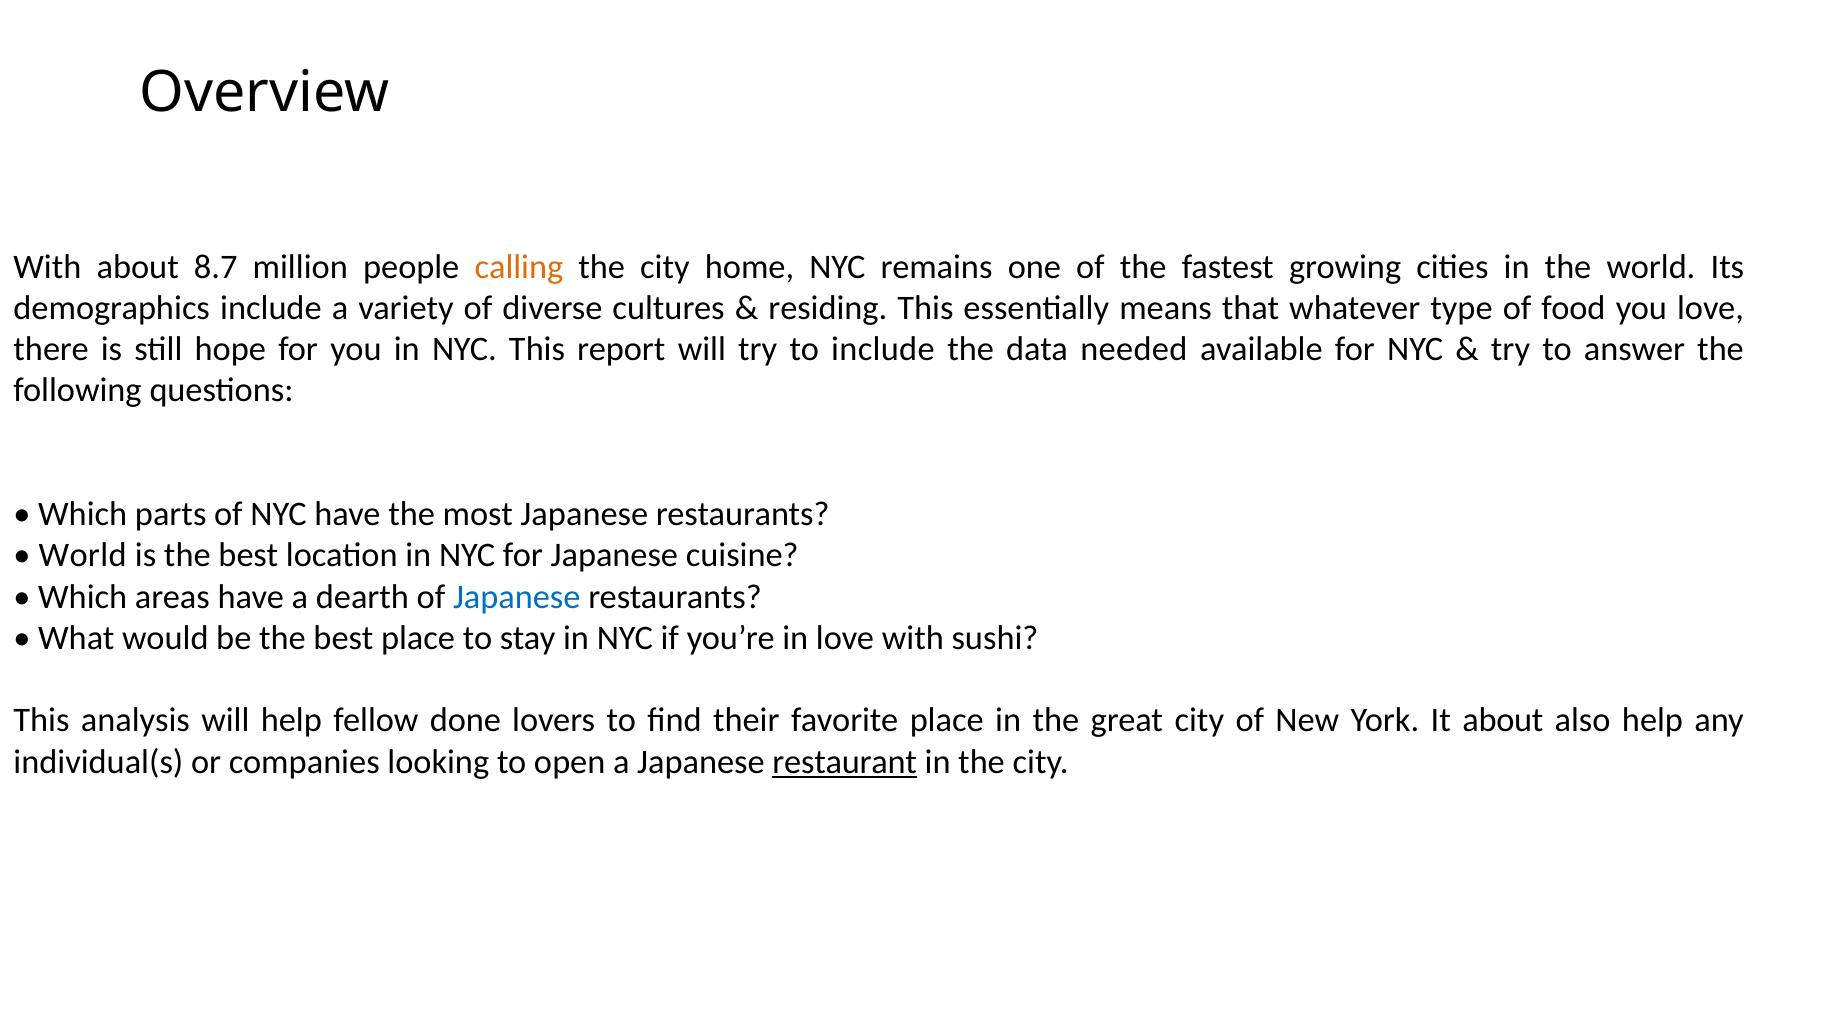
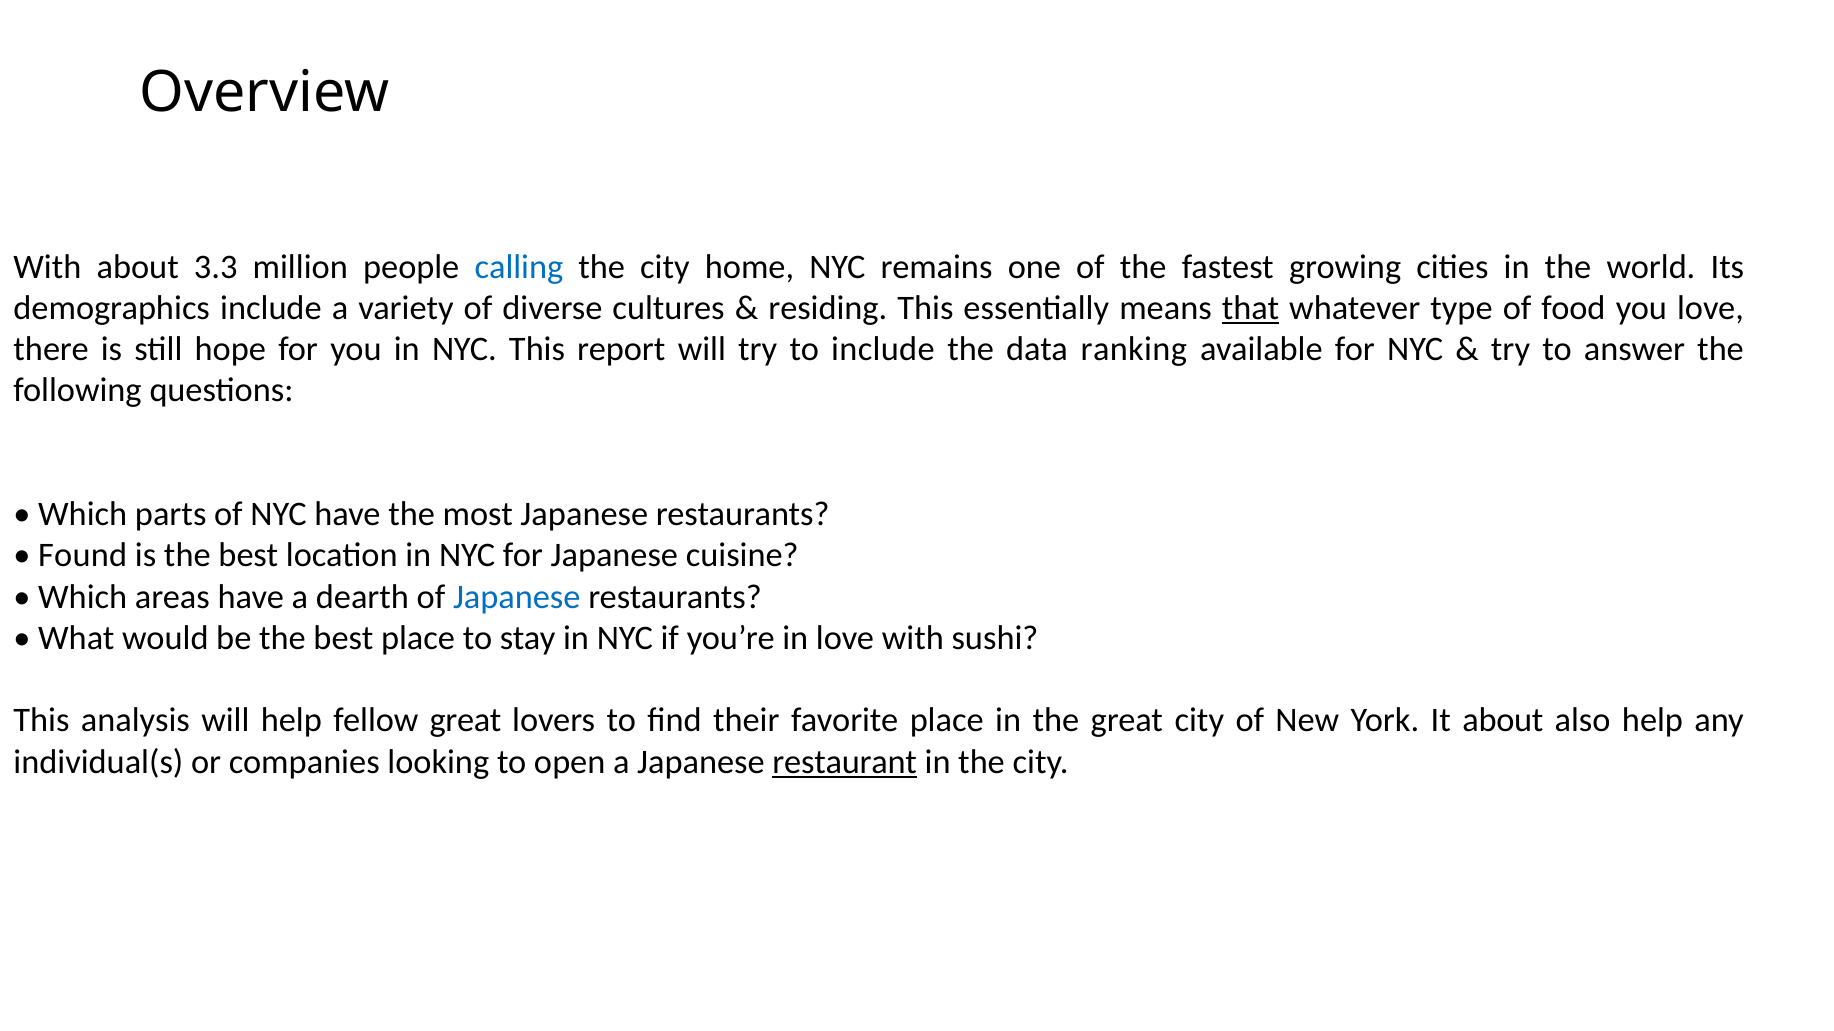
8.7: 8.7 -> 3.3 (216, 267)
calling colour: orange -> blue (519, 267)
that underline: none -> present (1251, 308)
needed: needed -> ranking (1134, 350)
World: World -> Found (83, 556)
fellow done: done -> great (466, 721)
